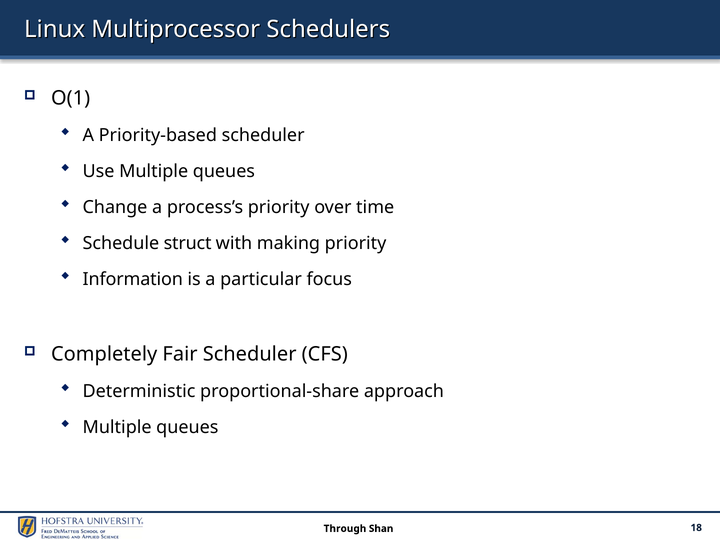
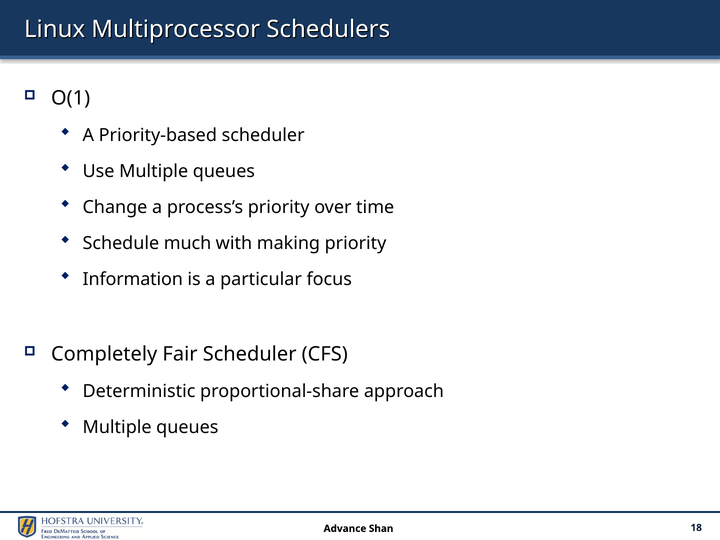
struct: struct -> much (188, 243)
Through: Through -> Advance (345, 529)
